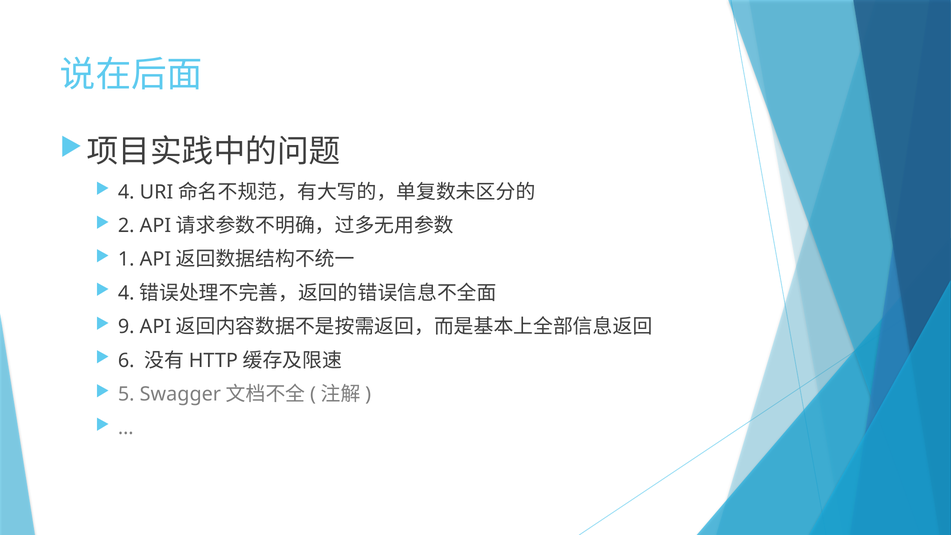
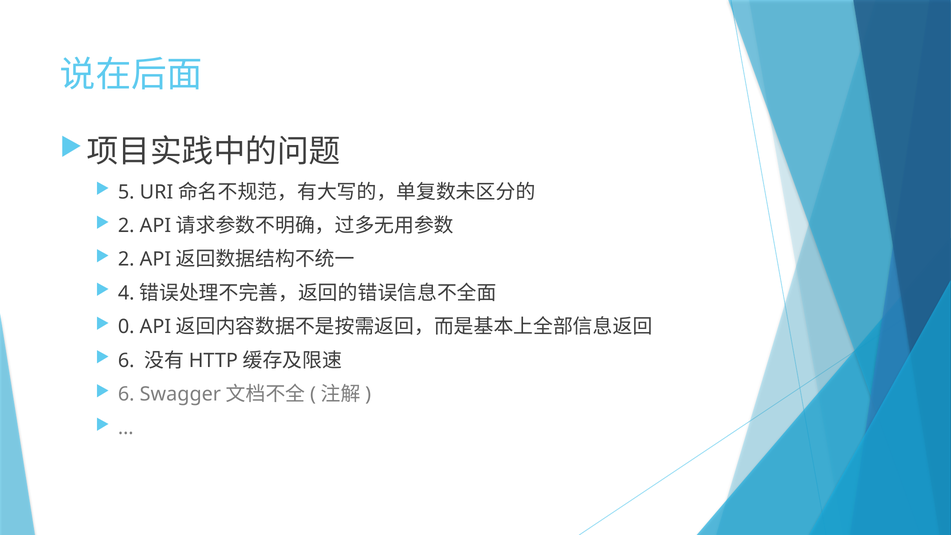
4: 4 -> 5 (126, 192)
1: 1 -> 2 (126, 259)
9: 9 -> 0 (126, 327)
5: 5 -> 6 (126, 394)
